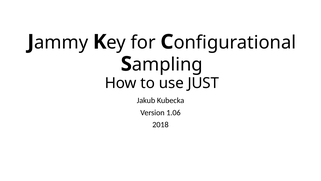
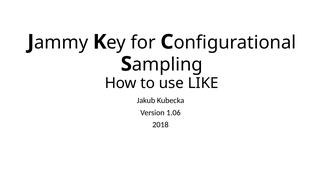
JUST: JUST -> LIKE (203, 83)
